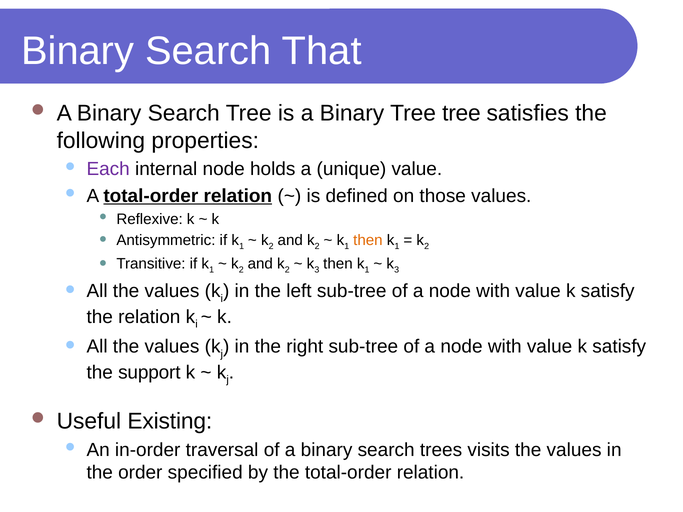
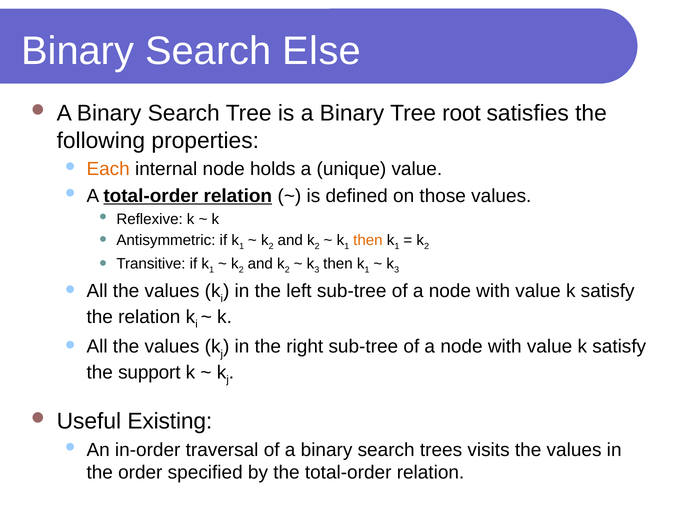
That: That -> Else (322, 51)
Tree tree: tree -> root (461, 113)
Each colour: purple -> orange (108, 169)
